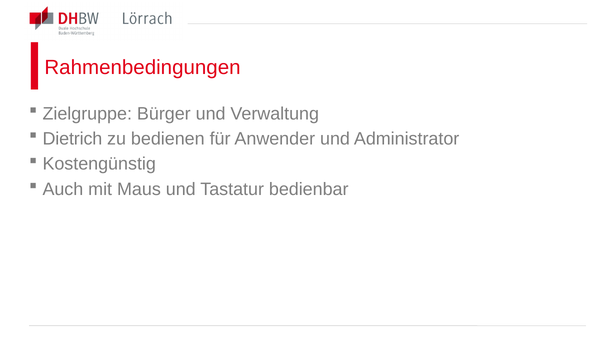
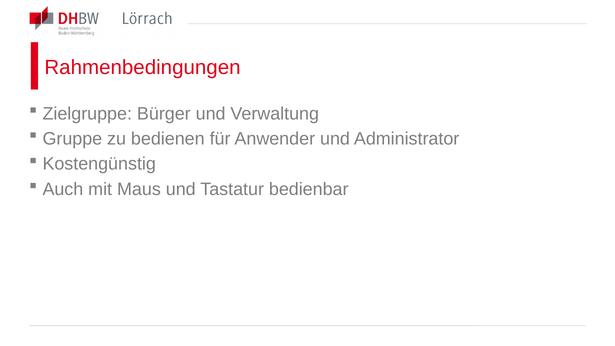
Dietrich: Dietrich -> Gruppe (72, 139)
